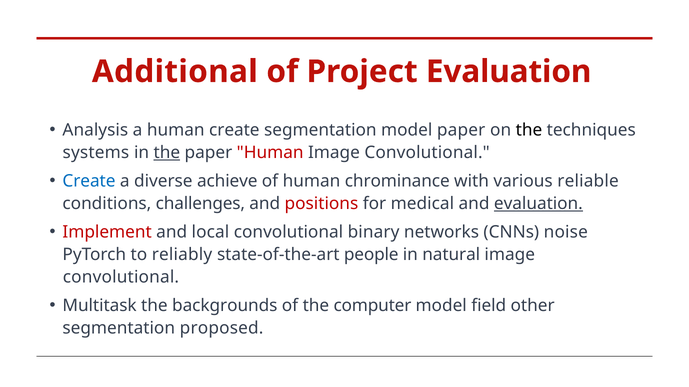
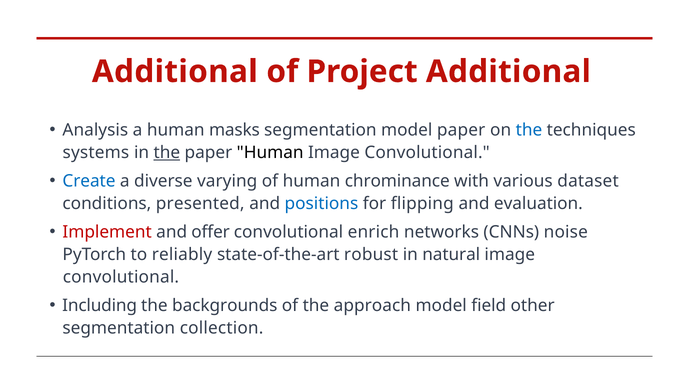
Project Evaluation: Evaluation -> Additional (508, 72)
human create: create -> masks (234, 130)
the colour: black -> blue (529, 130)
Human colour: red -> black (270, 153)
achieve: achieve -> varying (227, 182)
reliable: reliable -> dataset (588, 182)
challenges: challenges -> presented (200, 204)
positions colour: red -> blue (321, 204)
medical: medical -> flipping (422, 204)
evaluation underline: present -> none (538, 204)
local: local -> offer (211, 233)
binary: binary -> enrich (374, 233)
people: people -> robust (371, 255)
Multitask: Multitask -> Including (100, 306)
computer: computer -> approach (372, 306)
proposed: proposed -> collection (222, 328)
